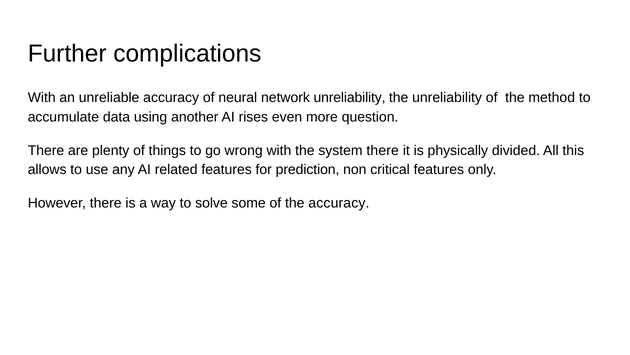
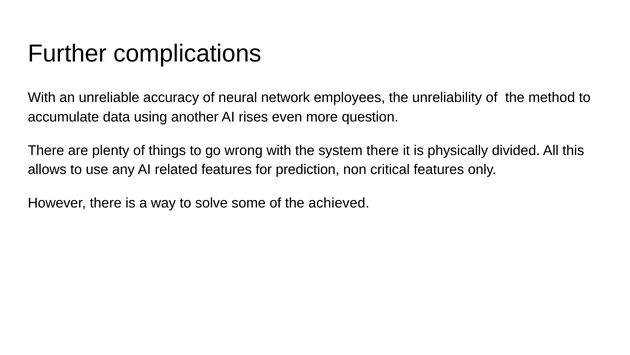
network unreliability: unreliability -> employees (349, 98)
the accuracy: accuracy -> achieved (339, 203)
